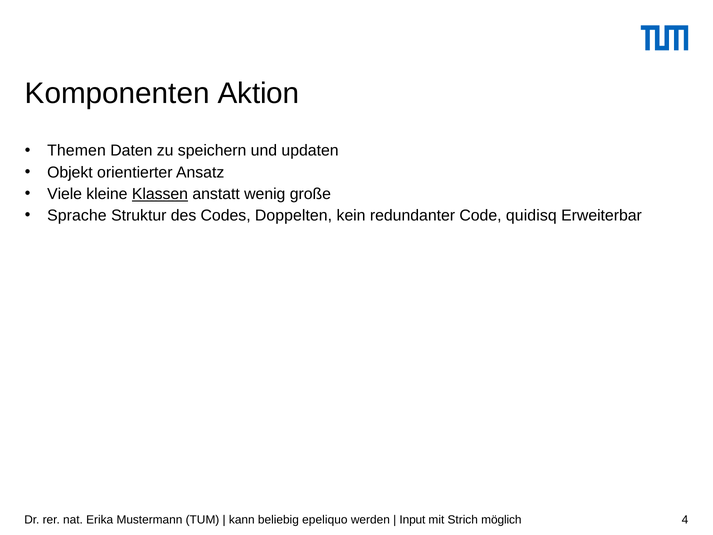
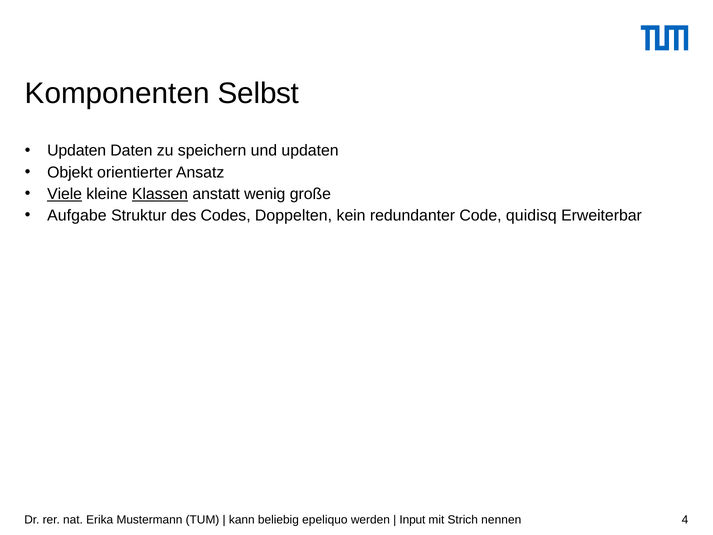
Aktion: Aktion -> Selbst (259, 93)
Themen: Themen -> Updaten (77, 151)
Viele underline: none -> present (65, 194)
Sprache: Sprache -> Aufgabe (77, 216)
möglich: möglich -> nennen (501, 520)
